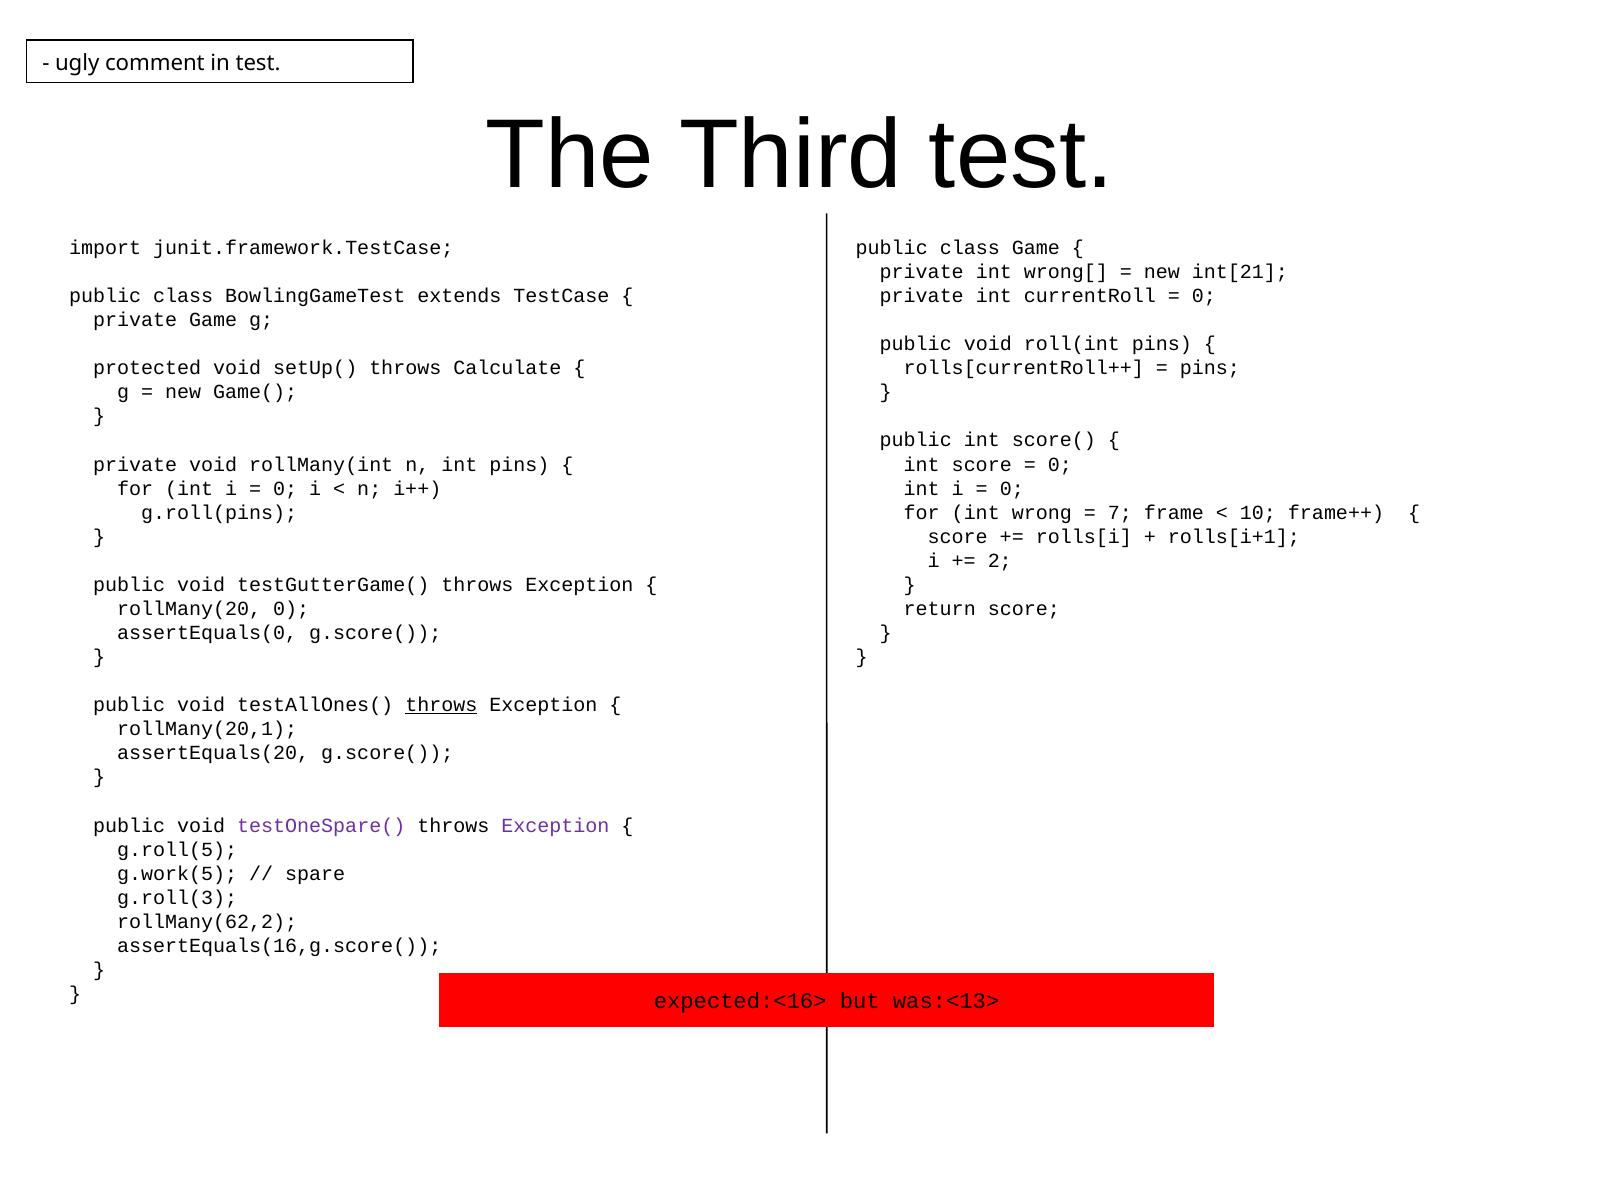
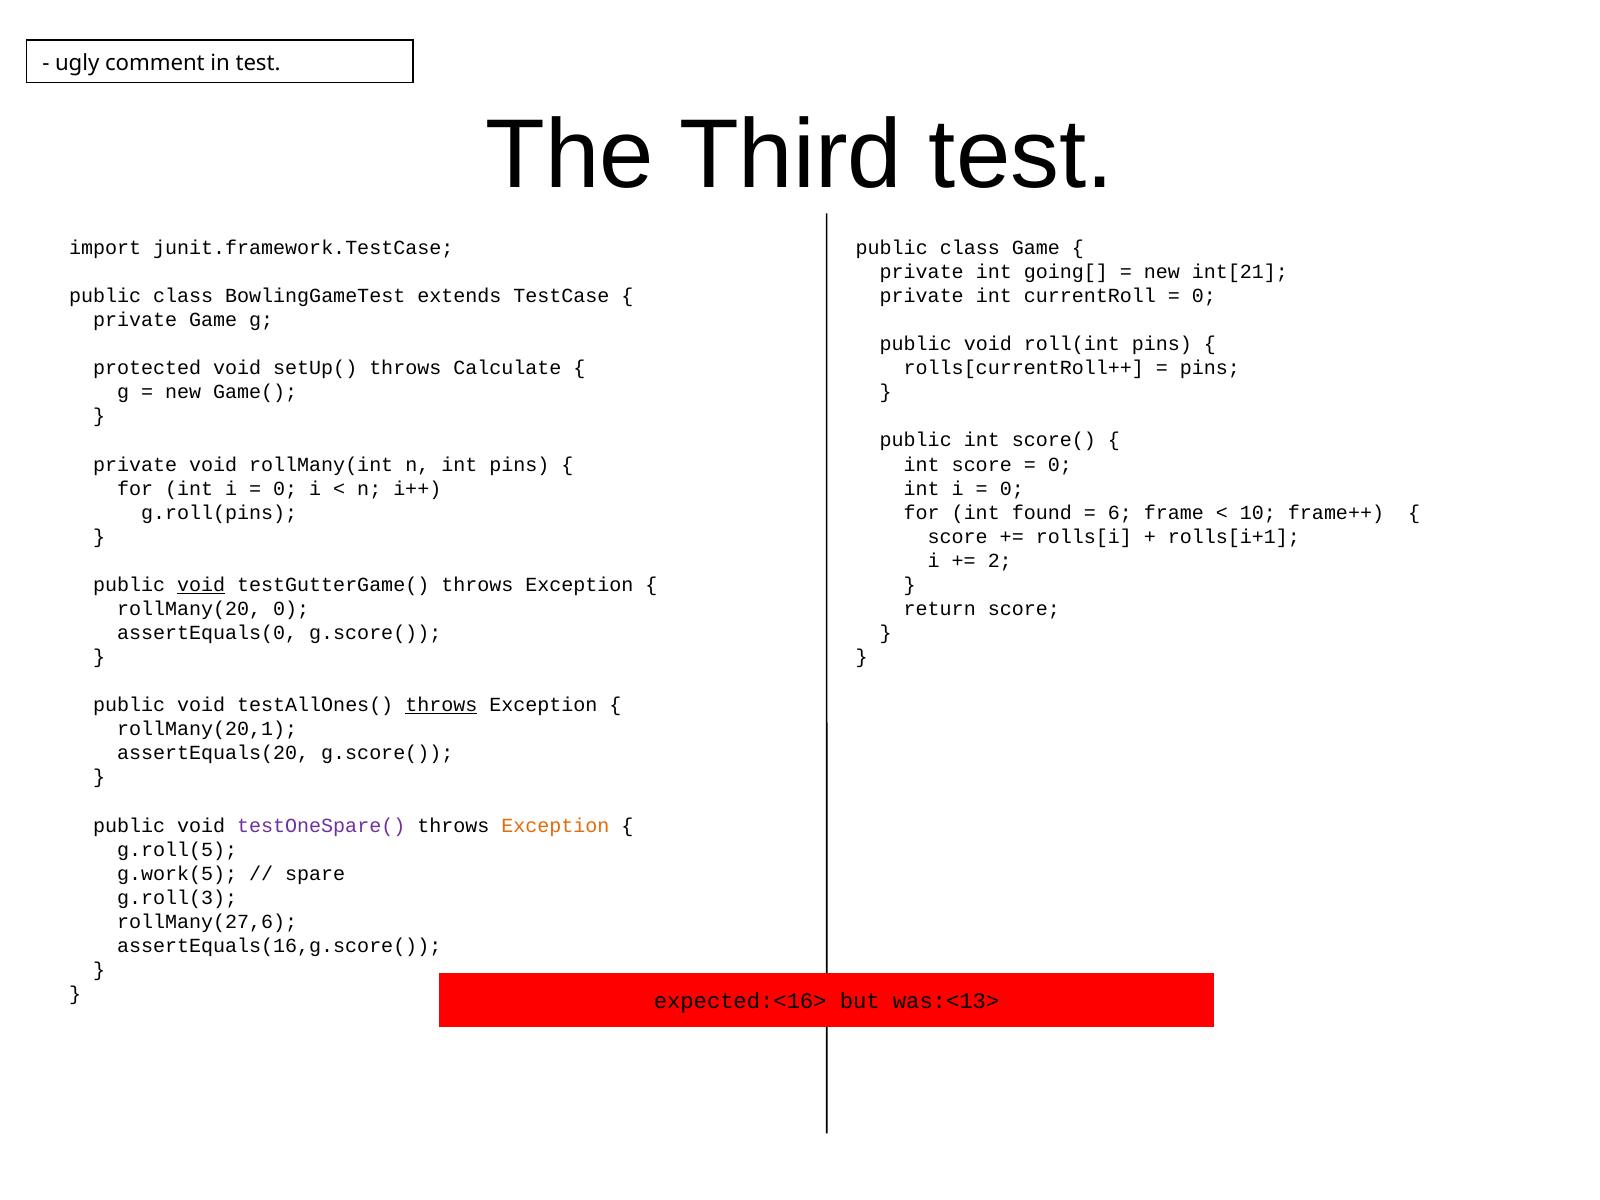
wrong[: wrong[ -> going[ (1066, 272)
wrong: wrong -> found (1042, 513)
7: 7 -> 6 (1120, 513)
void underline: none -> present (201, 585)
Exception colour: purple -> orange (555, 825)
rollMany(62,2: rollMany(62,2 -> rollMany(27,6 (207, 922)
